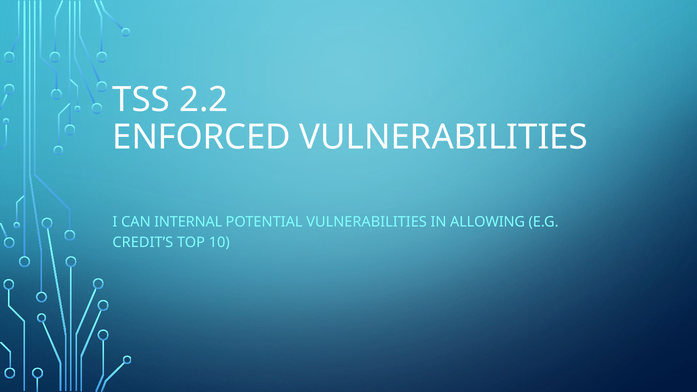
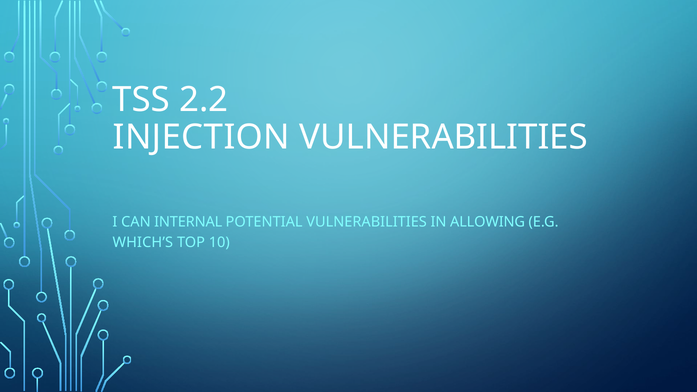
ENFORCED: ENFORCED -> INJECTION (201, 137)
CREDIT’S: CREDIT’S -> WHICH’S (143, 243)
